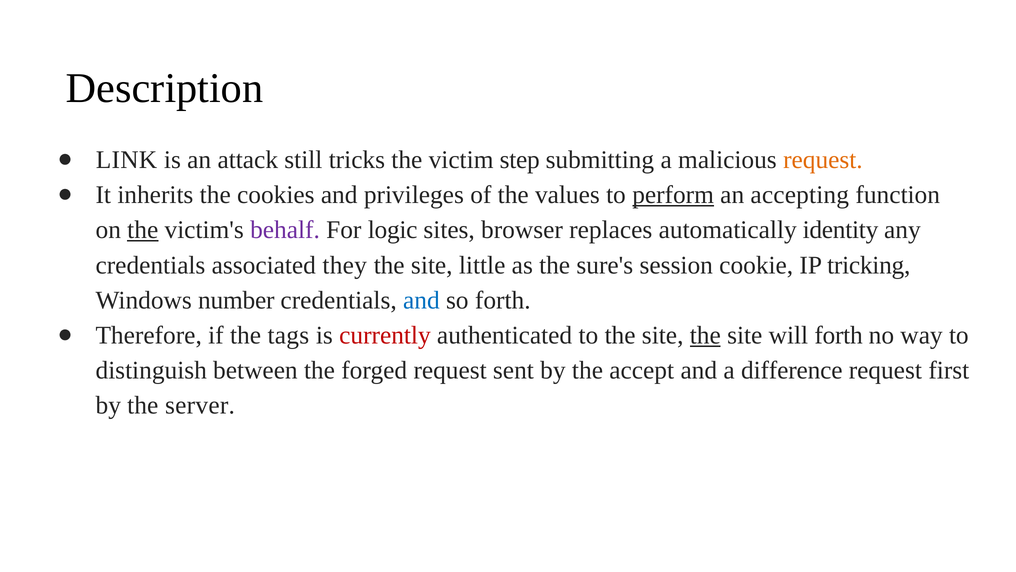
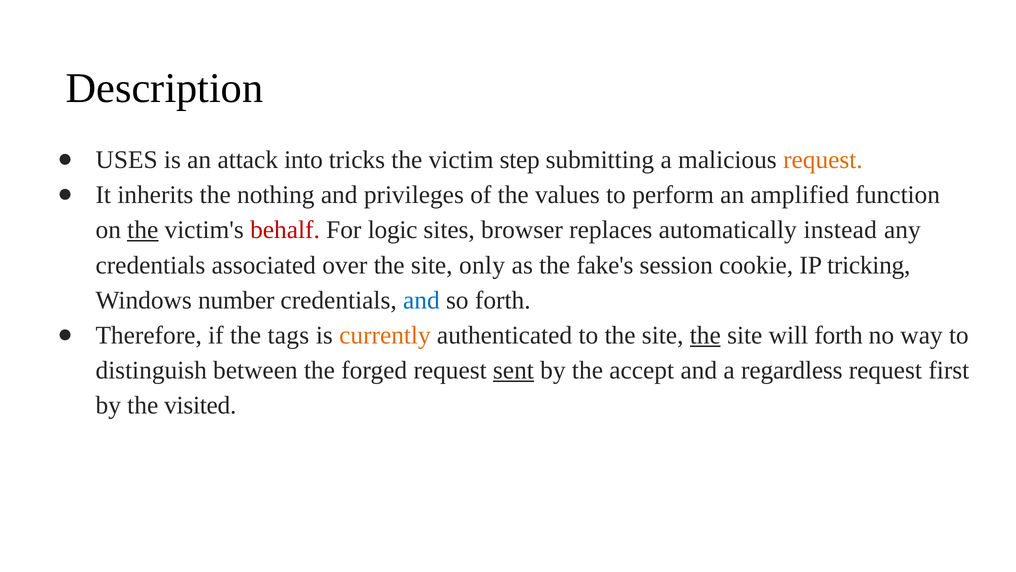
LINK: LINK -> USES (127, 160)
still: still -> into (303, 160)
cookies: cookies -> nothing (276, 195)
perform underline: present -> none (673, 195)
accepting: accepting -> amplified (800, 195)
behalf colour: purple -> red (285, 230)
identity: identity -> instead (840, 230)
they: they -> over (345, 265)
little: little -> only (482, 265)
sure's: sure's -> fake's (605, 265)
currently colour: red -> orange (385, 335)
sent underline: none -> present (513, 370)
difference: difference -> regardless (792, 370)
server: server -> visited (200, 405)
